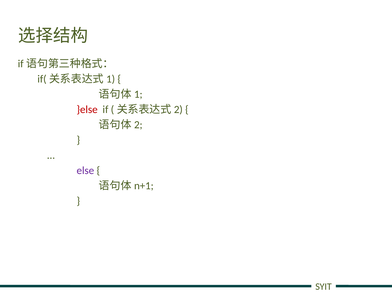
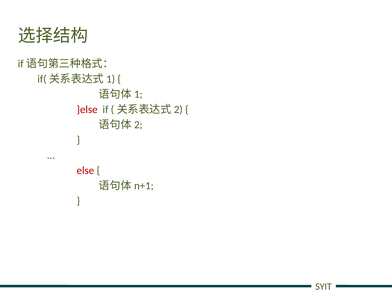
else colour: purple -> red (85, 171)
